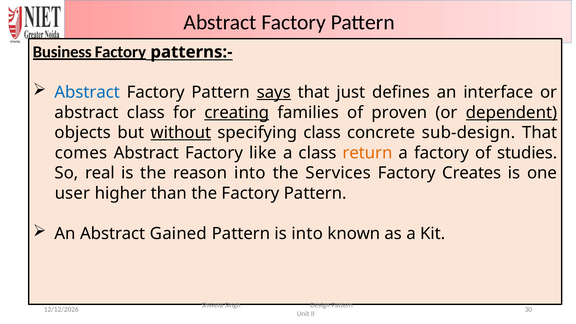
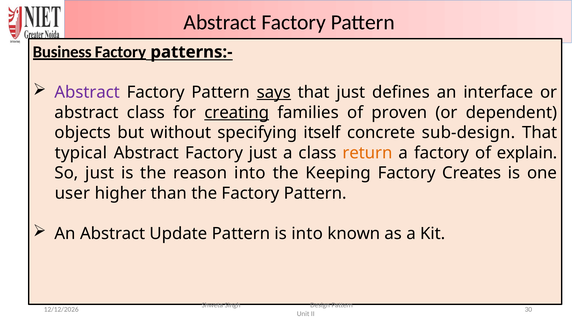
Abstract colour: blue -> purple (87, 92)
dependent underline: present -> none (512, 113)
without underline: present -> none (181, 133)
specifying class: class -> itself (322, 133)
comes: comes -> typical (81, 153)
Factory like: like -> just (263, 153)
studies: studies -> explain (527, 153)
So real: real -> just (100, 173)
Services: Services -> Keeping (338, 173)
Gained: Gained -> Update (179, 234)
